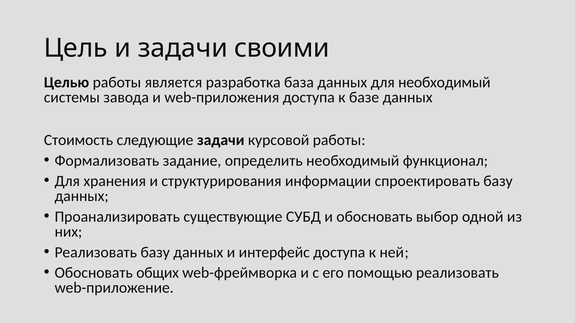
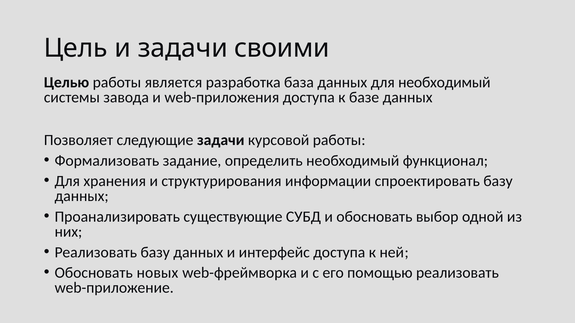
Стоимость: Стоимость -> Позволяет (78, 140)
общих: общих -> новых (157, 273)
